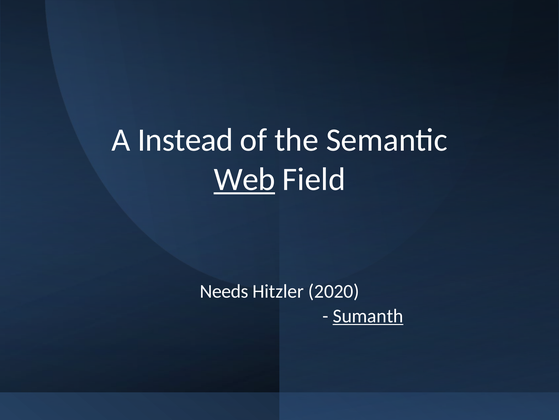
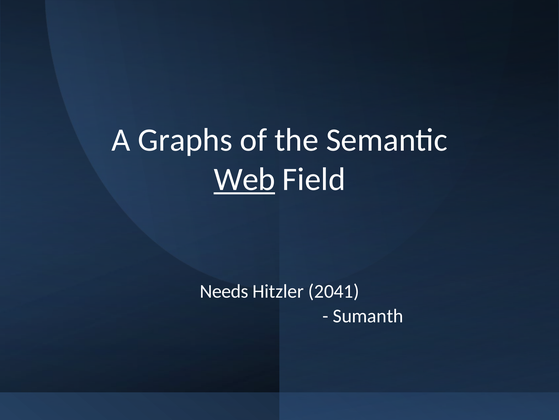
Instead: Instead -> Graphs (185, 140)
2020: 2020 -> 2041 (334, 291)
Sumanth underline: present -> none (368, 316)
